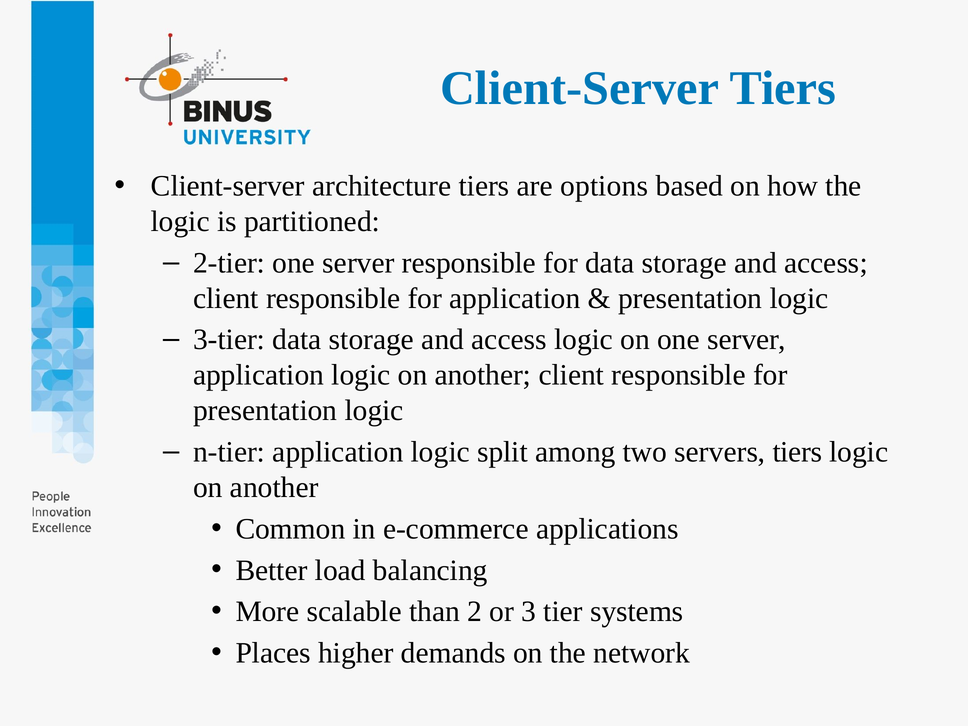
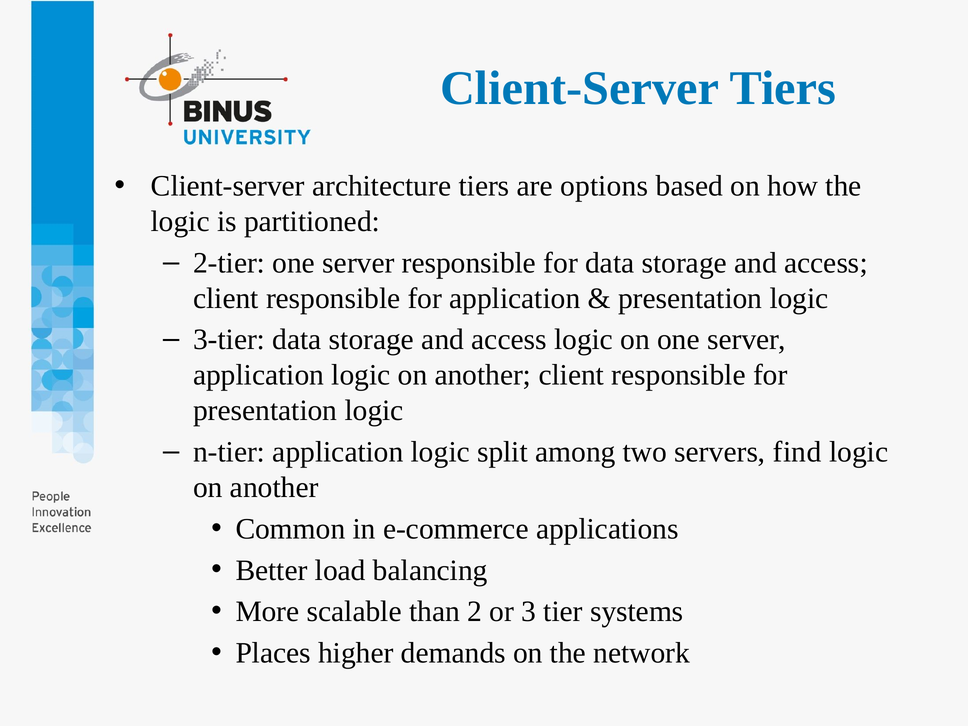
servers tiers: tiers -> find (797, 452)
